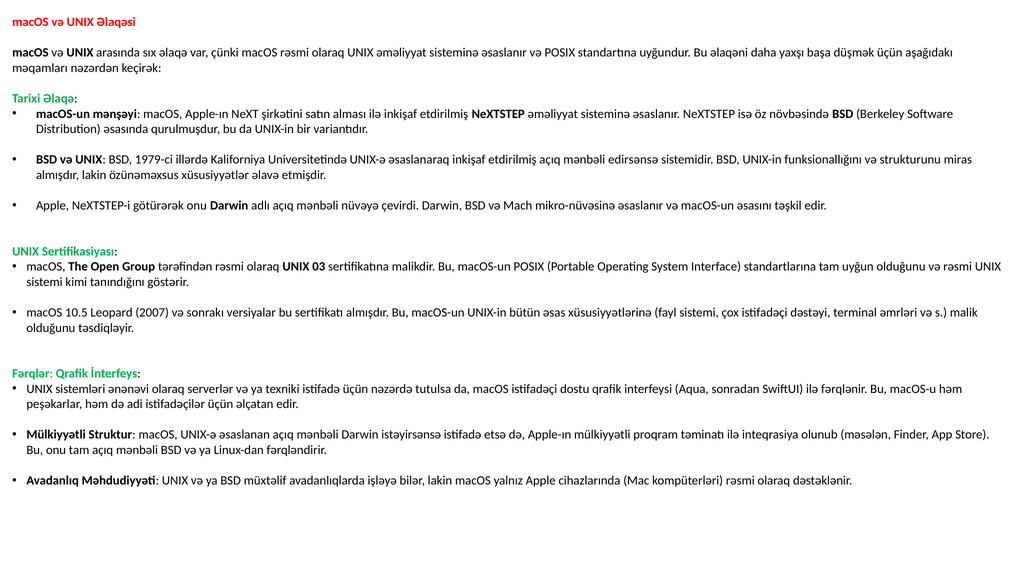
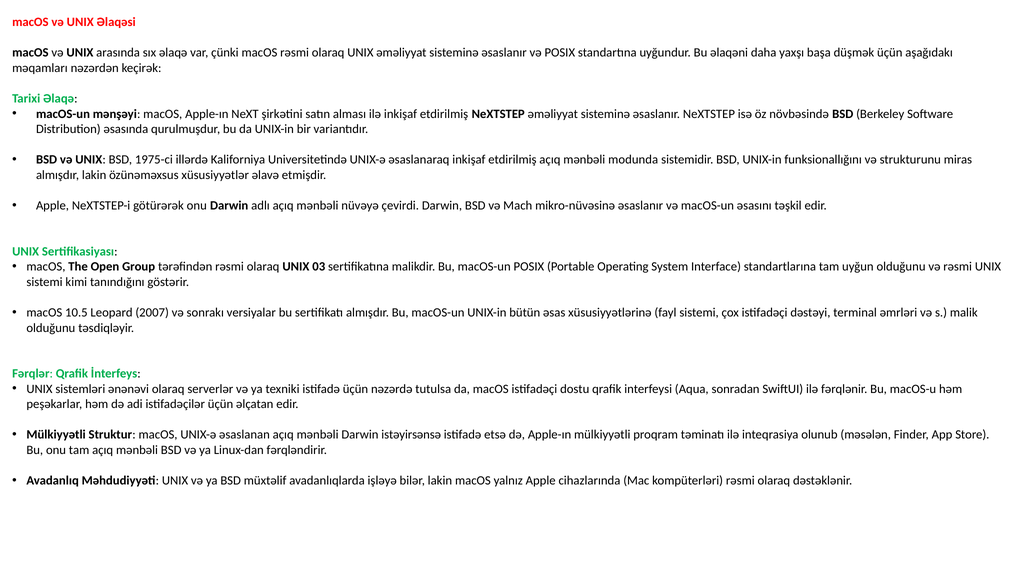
1979-ci: 1979-ci -> 1975-ci (154, 160)
edirsənsə: edirsənsə -> modunda (633, 160)
